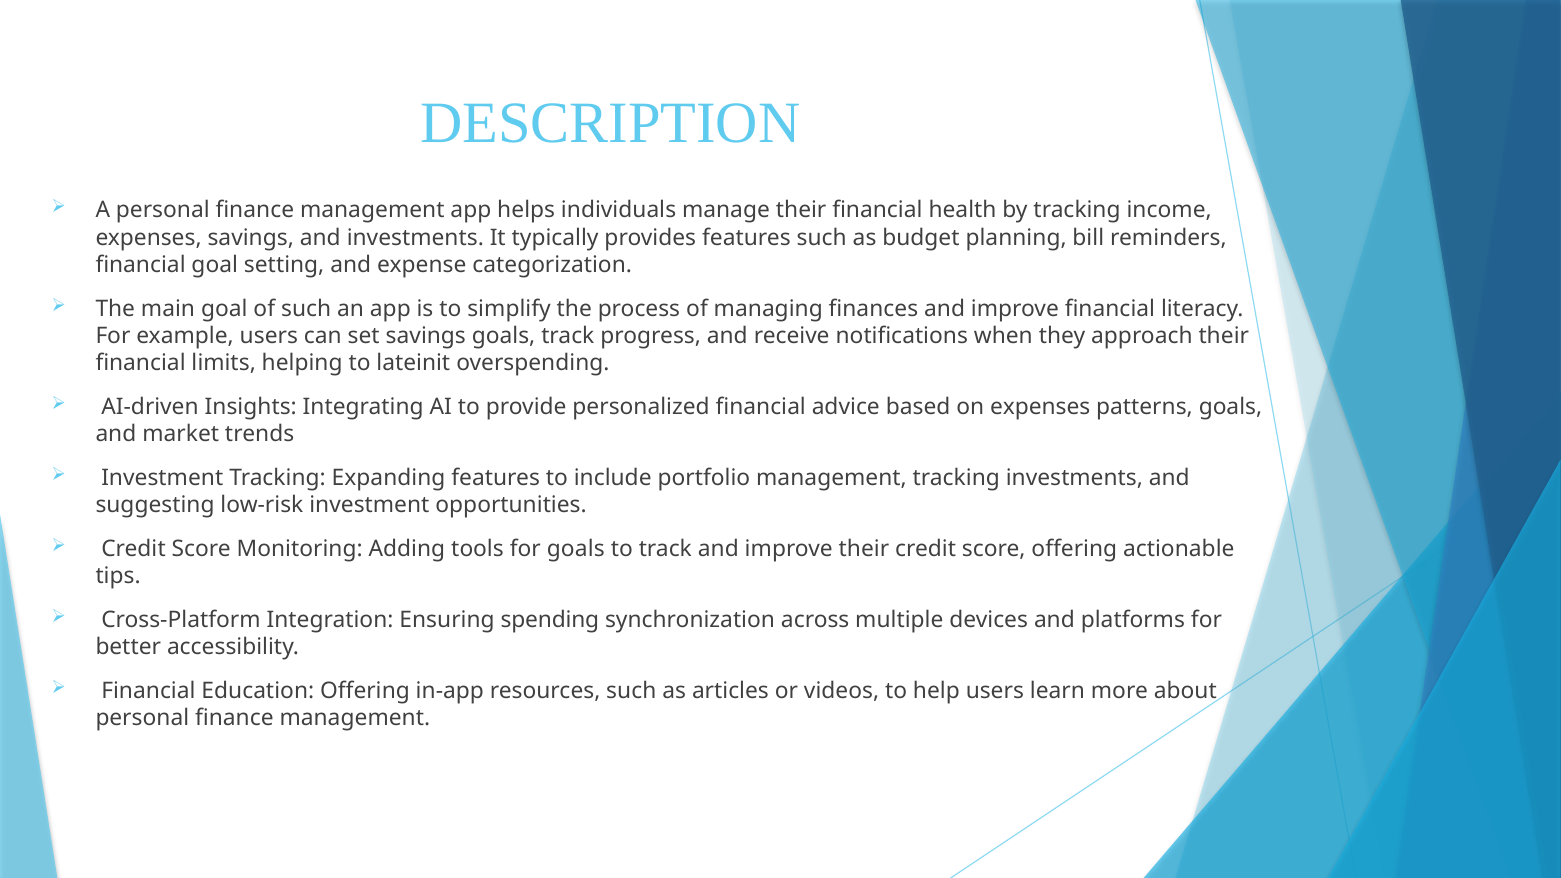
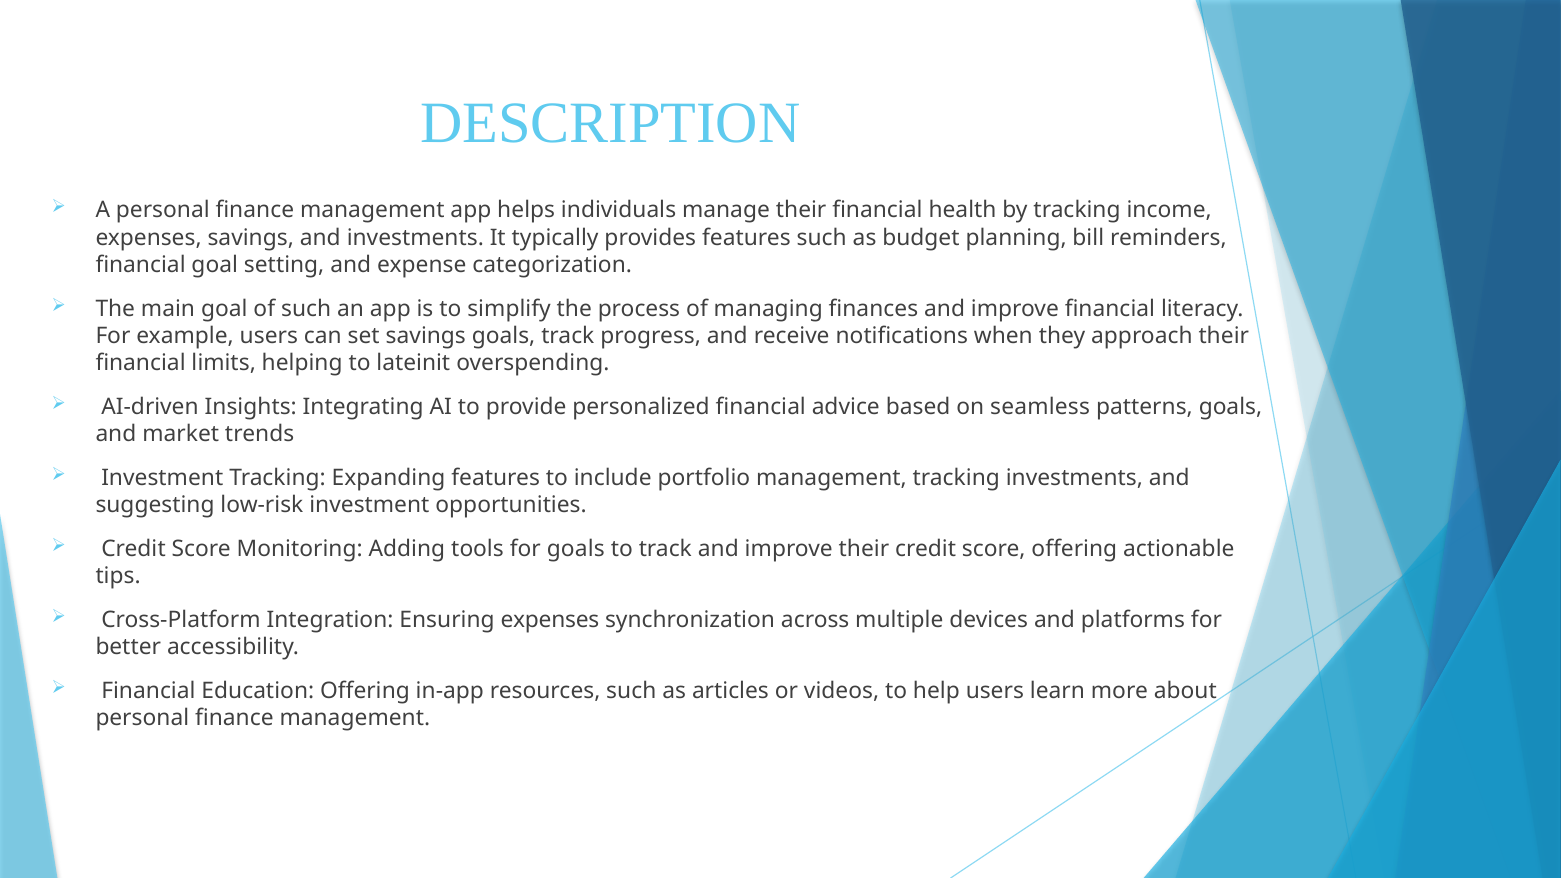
on expenses: expenses -> seamless (1040, 407)
Ensuring spending: spending -> expenses (550, 620)
